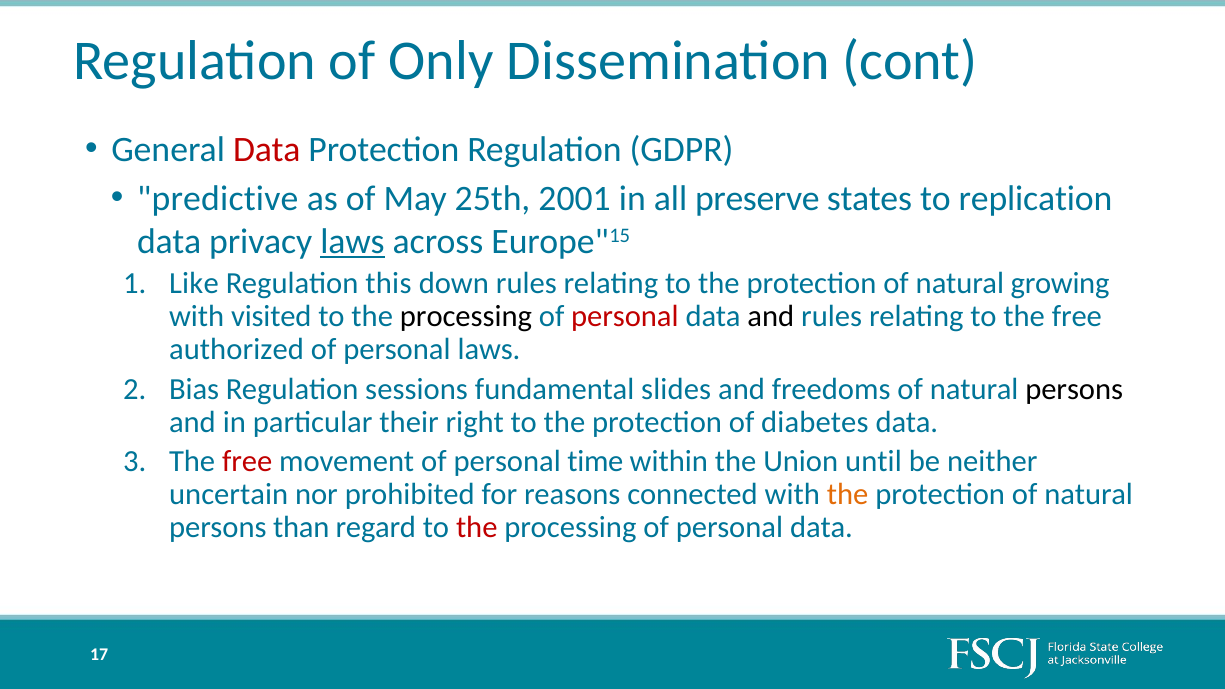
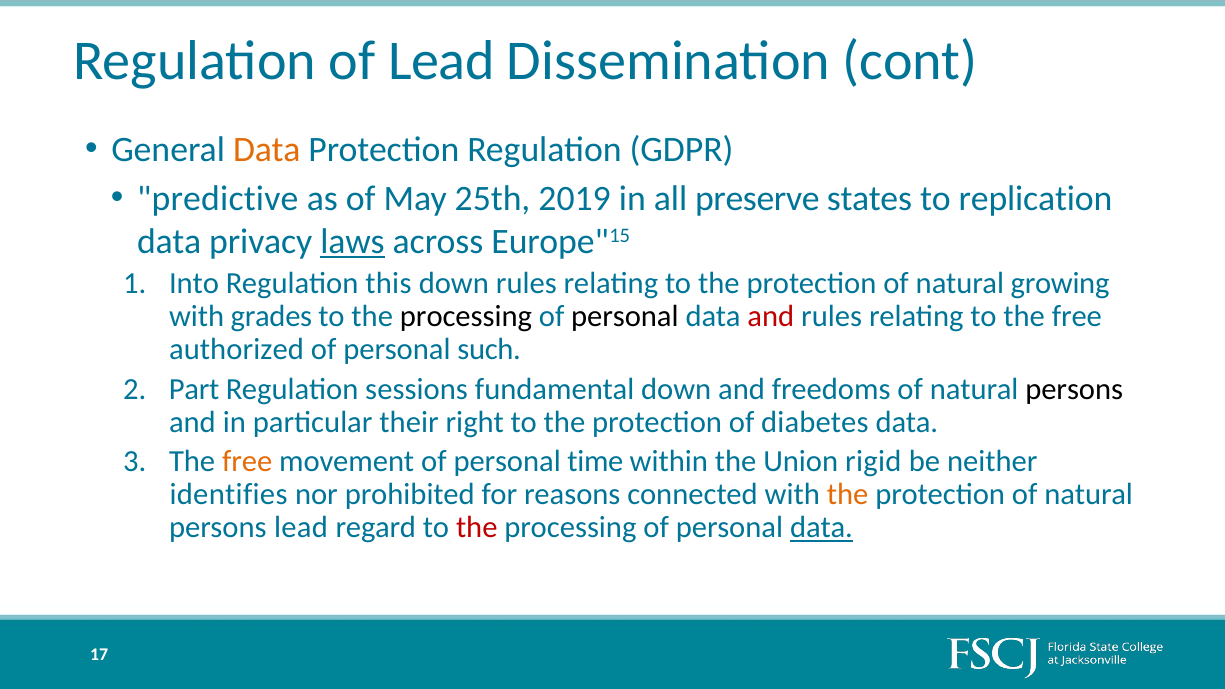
of Only: Only -> Lead (441, 61)
Data colour: red -> orange (267, 150)
2001: 2001 -> 2019 (575, 199)
Like: Like -> Into (194, 283)
visited: visited -> grades (271, 317)
personal colour: red -> black (625, 317)
and colour: black -> red (771, 317)
personal laws: laws -> such (489, 350)
Bias: Bias -> Part (194, 389)
fundamental slides: slides -> down (676, 389)
free colour: red -> orange (247, 462)
until: until -> rigid (873, 462)
uncertain: uncertain -> identifies (228, 495)
persons than: than -> lead (301, 528)
data underline: none -> present (821, 528)
